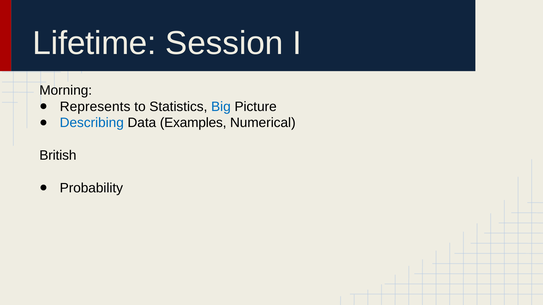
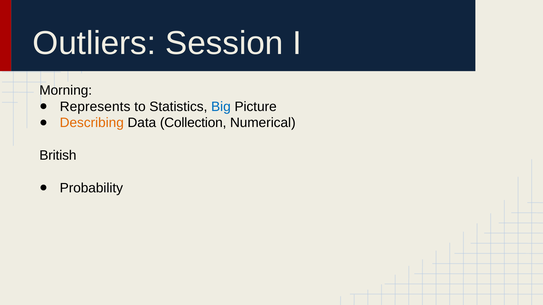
Lifetime: Lifetime -> Outliers (94, 43)
Describing colour: blue -> orange (92, 123)
Examples: Examples -> Collection (193, 123)
